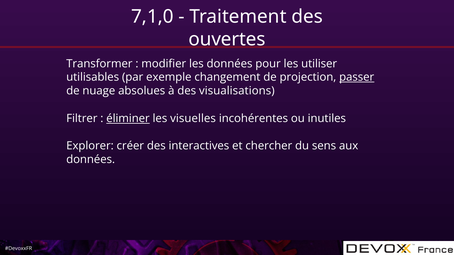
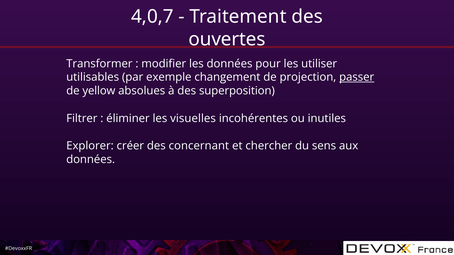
7,1,0: 7,1,0 -> 4,0,7 (152, 17)
nuage: nuage -> yellow (99, 91)
visualisations: visualisations -> superposition (237, 91)
éliminer underline: present -> none (128, 119)
interactives: interactives -> concernant (199, 146)
